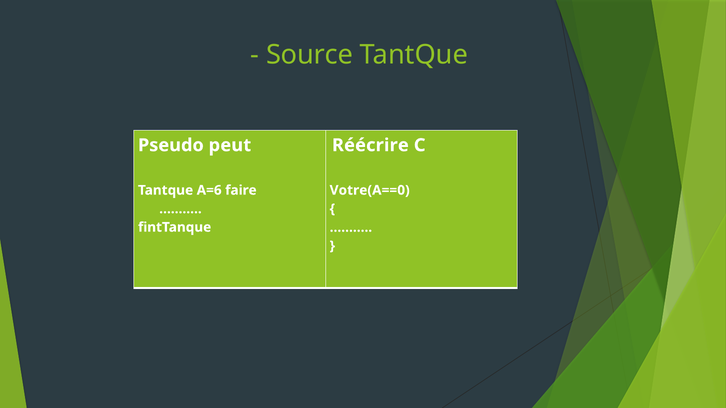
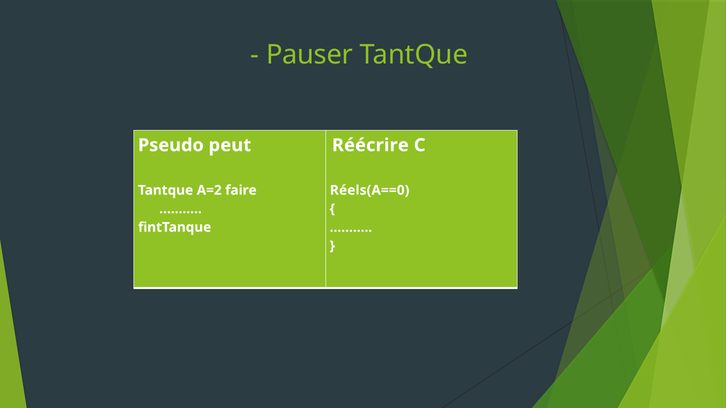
Source: Source -> Pauser (310, 55)
A=6: A=6 -> A=2 (209, 190)
Votre(A==0: Votre(A==0 -> Réels(A==0 (370, 190)
